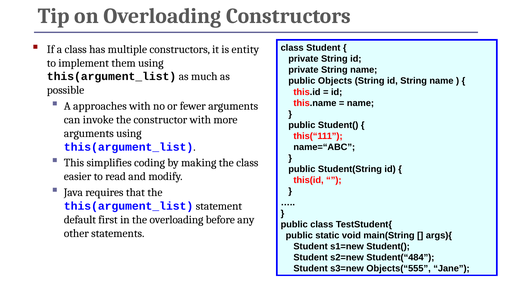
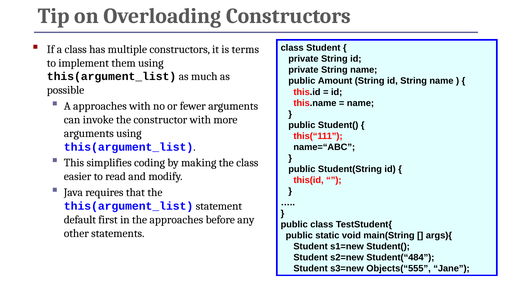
entity: entity -> terms (245, 49)
Objects: Objects -> Amount (335, 81)
the overloading: overloading -> approaches (176, 220)
